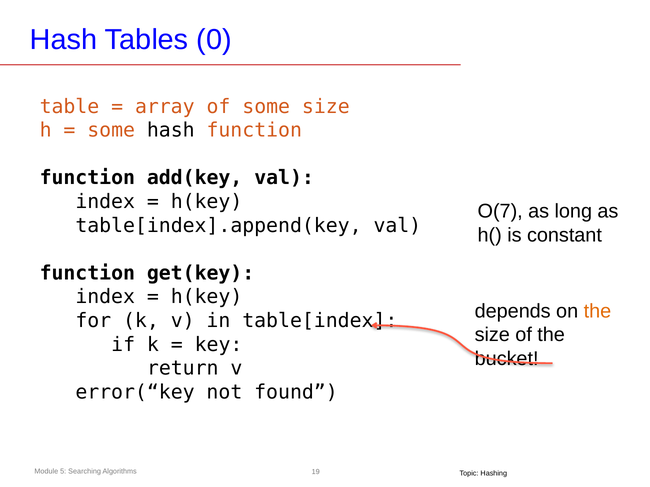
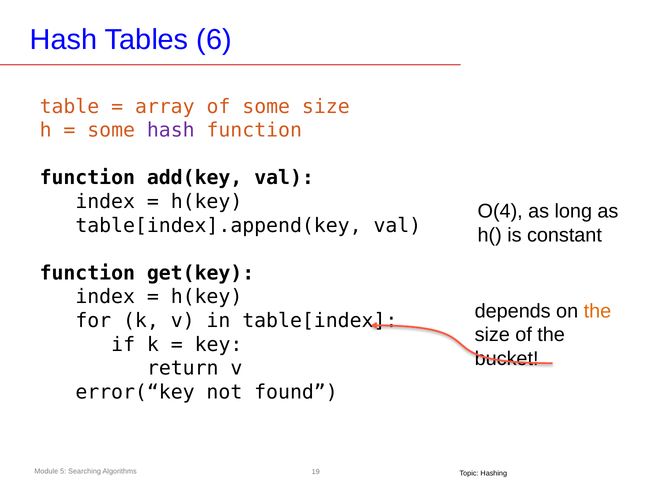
0: 0 -> 6 (214, 40)
hash colour: black -> purple (171, 130)
O(7: O(7 -> O(4 (500, 211)
